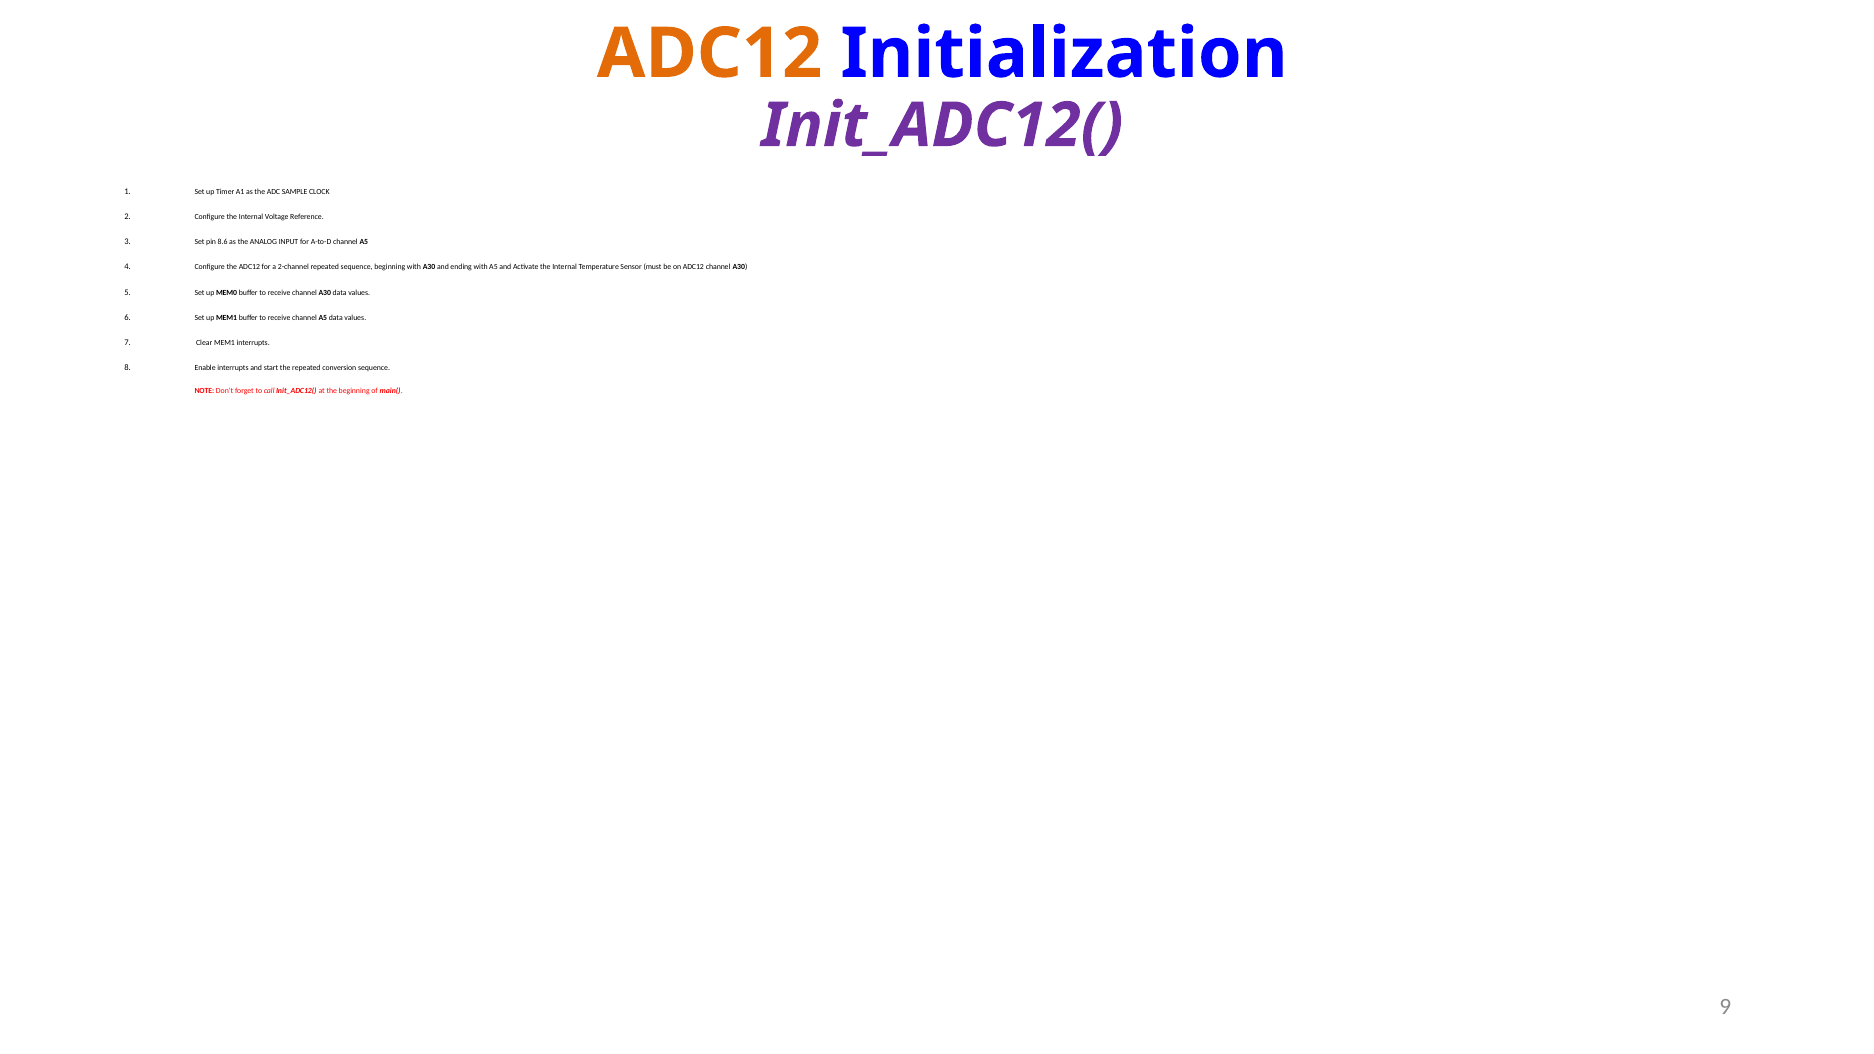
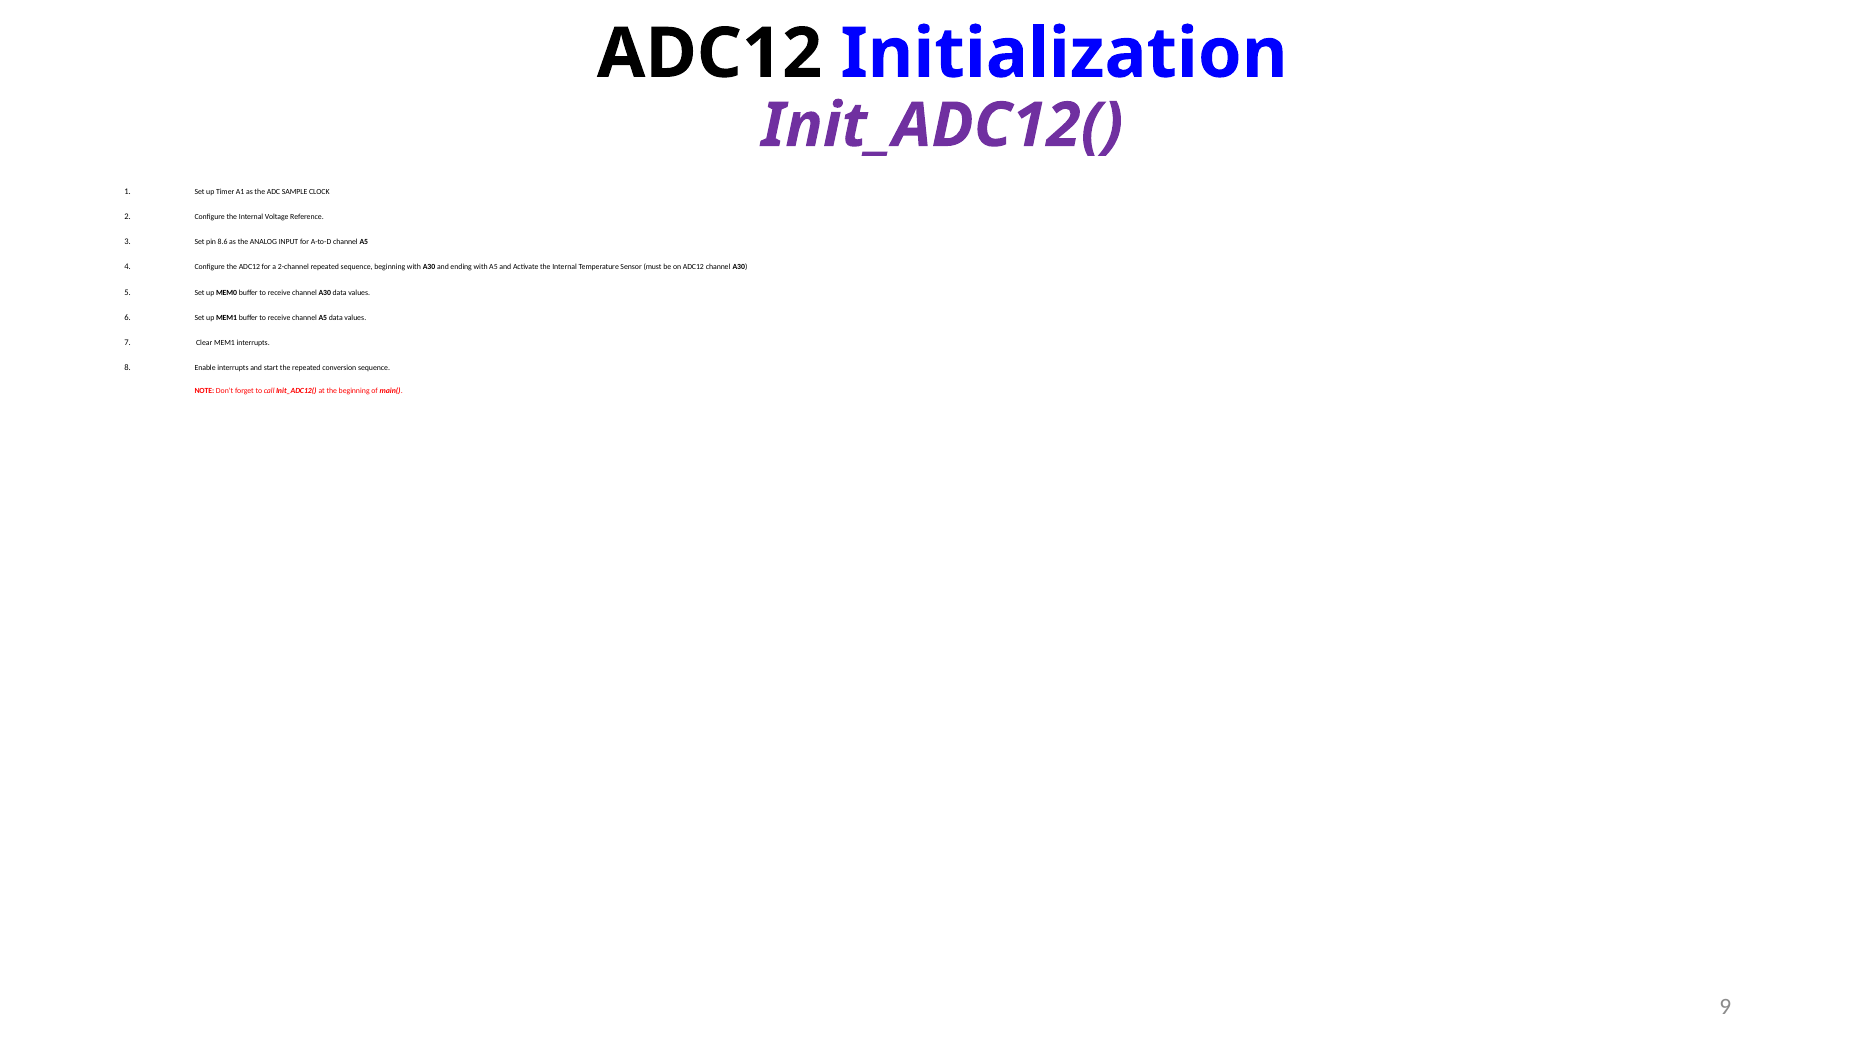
ADC12 colour: orange -> black (710, 54)
